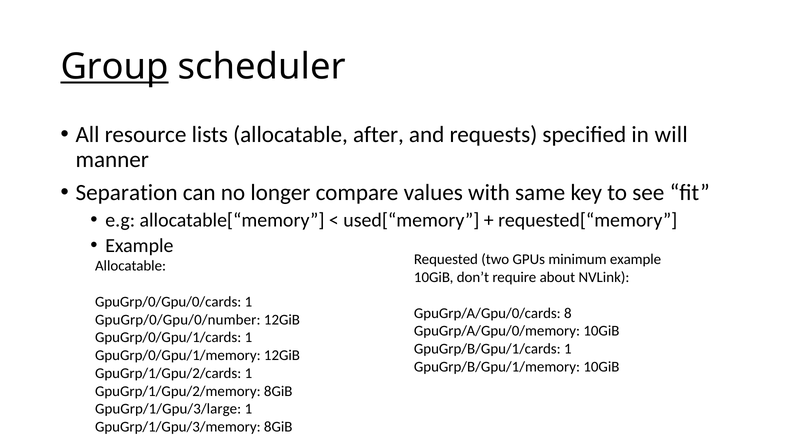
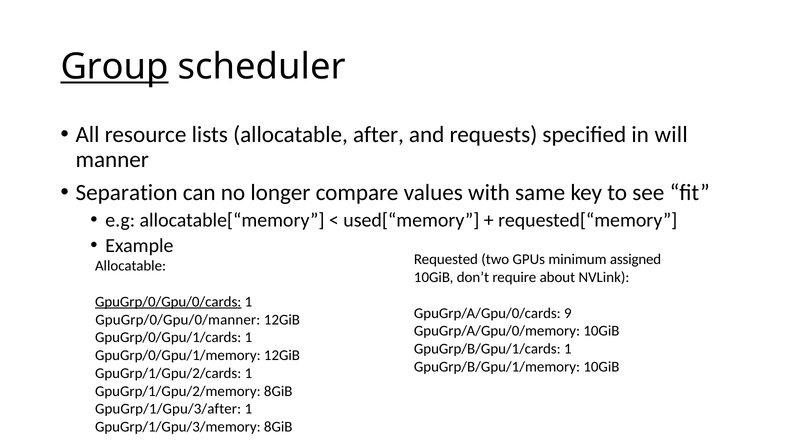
minimum example: example -> assigned (636, 260)
GpuGrp/0/Gpu/0/cards underline: none -> present (168, 302)
8: 8 -> 9 (568, 313)
GpuGrp/0/Gpu/0/number: GpuGrp/0/Gpu/0/number -> GpuGrp/0/Gpu/0/manner (178, 320)
GpuGrp/1/Gpu/3/large: GpuGrp/1/Gpu/3/large -> GpuGrp/1/Gpu/3/after (168, 409)
